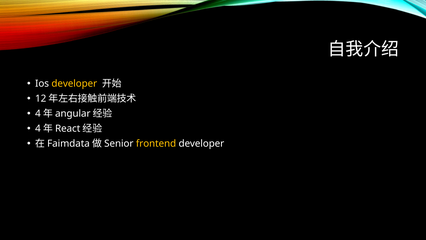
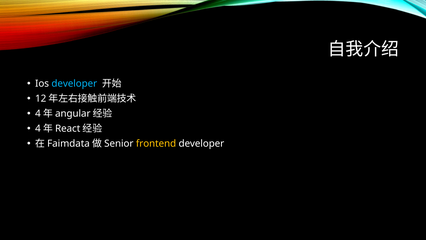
developer colour: yellow -> light blue (74, 83)
